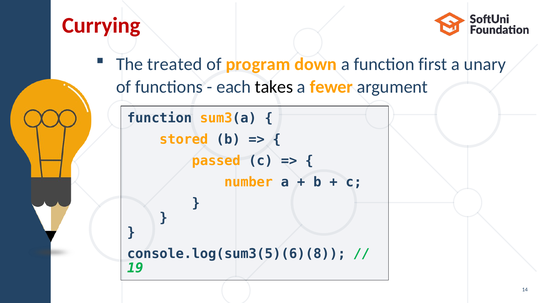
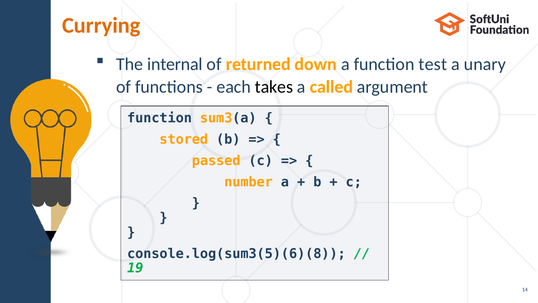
Currying colour: red -> orange (101, 25)
treated: treated -> internal (175, 64)
program: program -> returned (258, 64)
first: first -> test (433, 64)
fewer: fewer -> called (331, 87)
